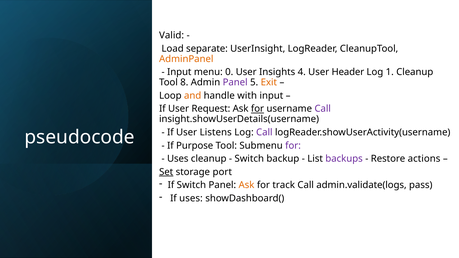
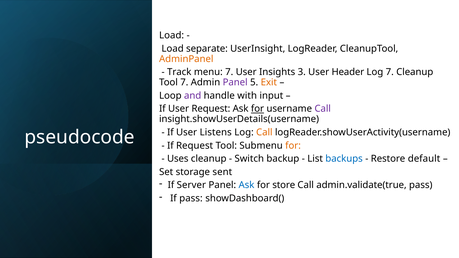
Valid: Valid -> Load (172, 35)
Input: Input -> Track (179, 72)
menu 0: 0 -> 7 (229, 72)
4: 4 -> 3 (302, 72)
Log 1: 1 -> 7 (390, 72)
Tool 8: 8 -> 7 (184, 82)
and colour: orange -> purple (193, 96)
Call colour: purple -> orange (264, 132)
If Purpose: Purpose -> Request (195, 146)
for colour: purple -> orange (293, 146)
backups colour: purple -> blue (344, 159)
actions: actions -> default (424, 159)
Set underline: present -> none (166, 172)
port: port -> sent (222, 172)
If Switch: Switch -> Server (191, 185)
Ask colour: orange -> blue (247, 185)
track: track -> store (284, 185)
admin.validate(logs: admin.validate(logs -> admin.validate(true (361, 185)
If uses: uses -> pass (191, 199)
